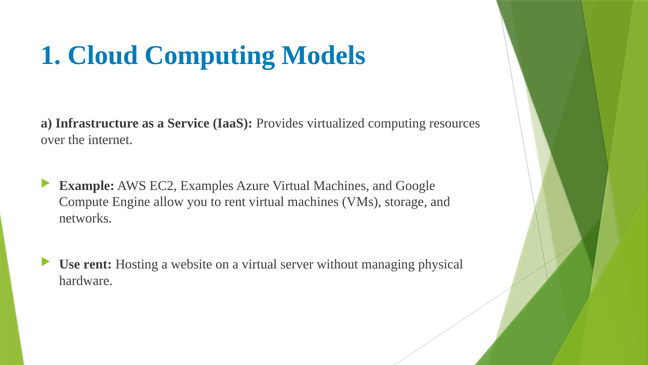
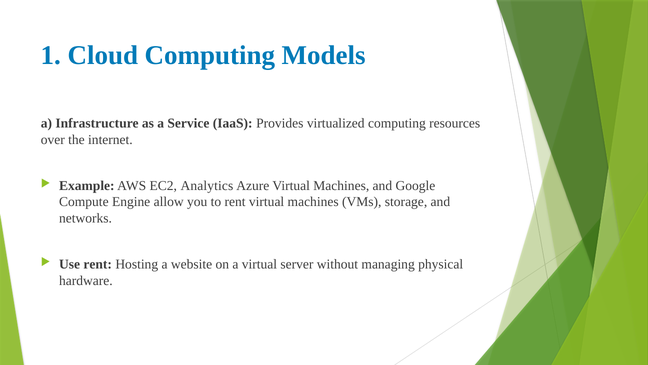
Examples: Examples -> Analytics (207, 186)
